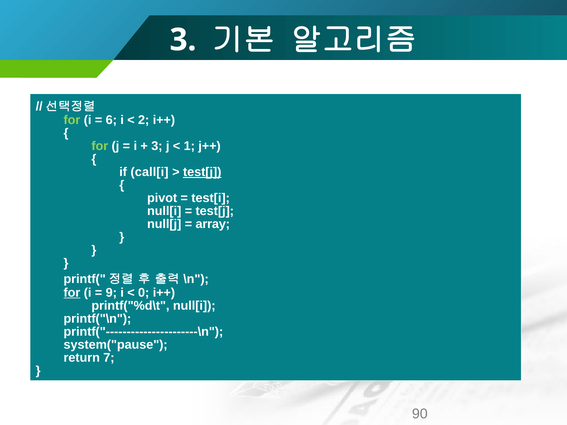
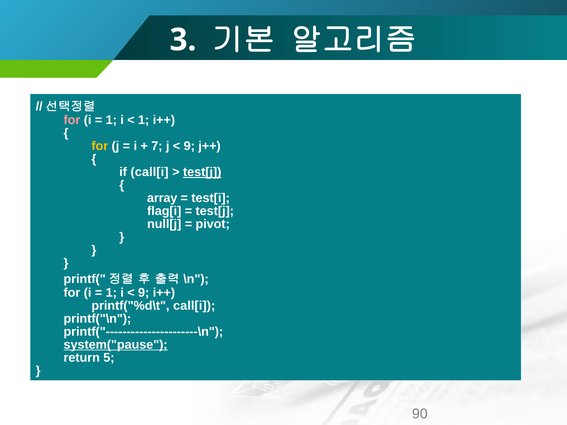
for colour: light green -> pink (72, 120)
6: 6 -> 1 (111, 120)
2: 2 -> 1 (144, 120)
for colour: light green -> yellow (100, 146)
3: 3 -> 7 (157, 146)
1: 1 -> 9 (189, 146)
pivot: pivot -> array (162, 198)
null[i: null[i -> flag[i (164, 211)
array: array -> pivot (213, 224)
for underline: present -> none (72, 293)
9: 9 -> 1 (111, 293)
0: 0 -> 9 (144, 293)
printf("%d\t null[i: null[i -> call[i (194, 306)
system("pause underline: none -> present (116, 345)
7: 7 -> 5 (109, 358)
